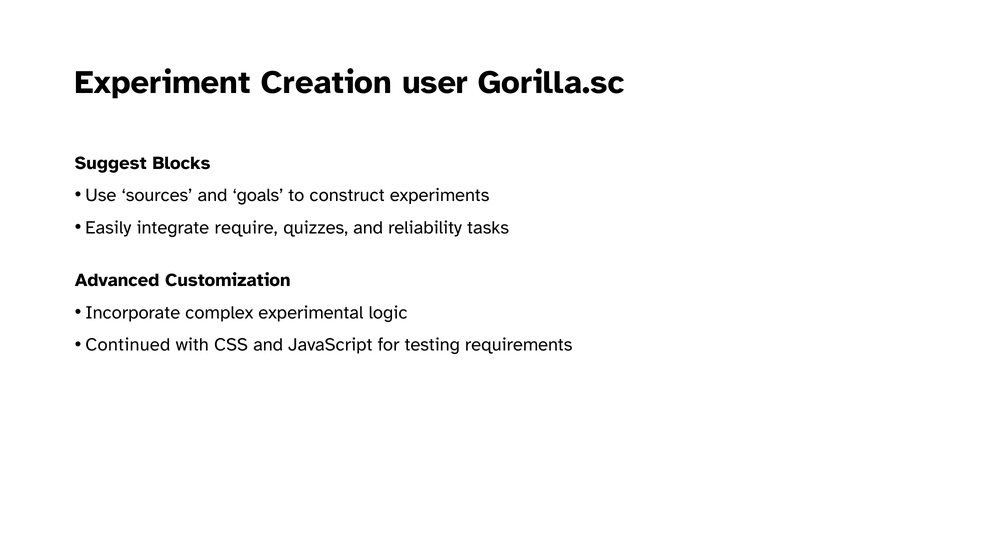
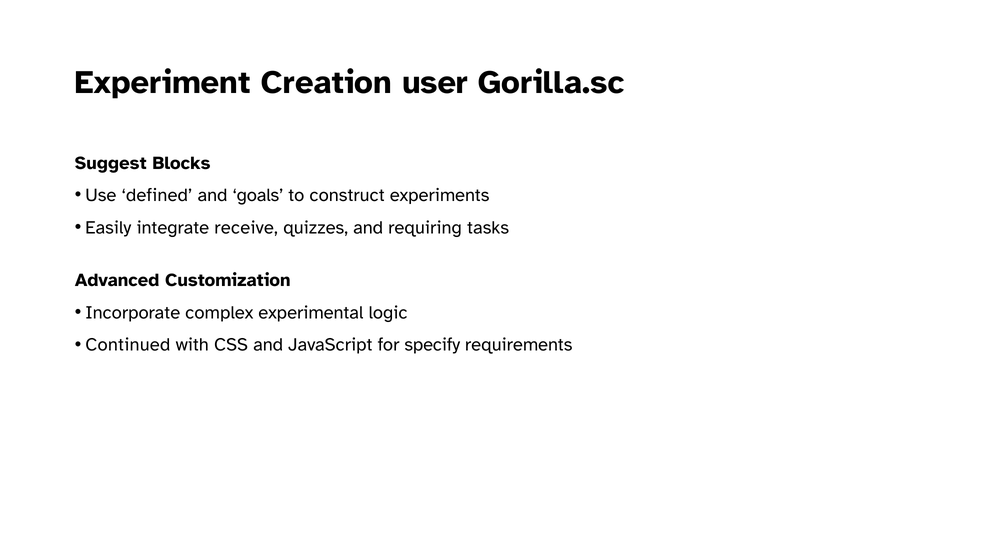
sources: sources -> defined (157, 195)
require: require -> receive (246, 227)
reliability: reliability -> requiring (425, 227)
testing: testing -> specify (432, 345)
